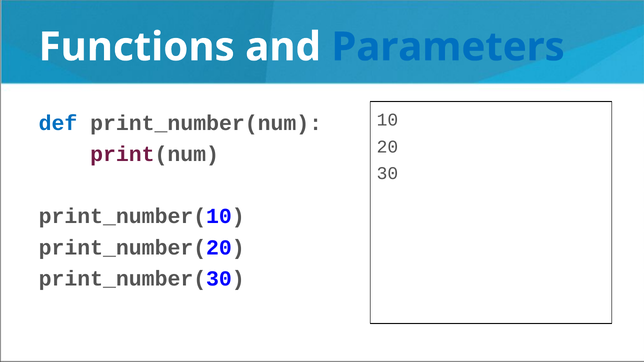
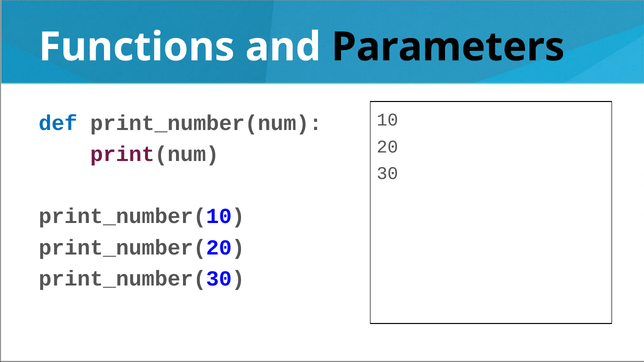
Parameters colour: blue -> black (448, 47)
